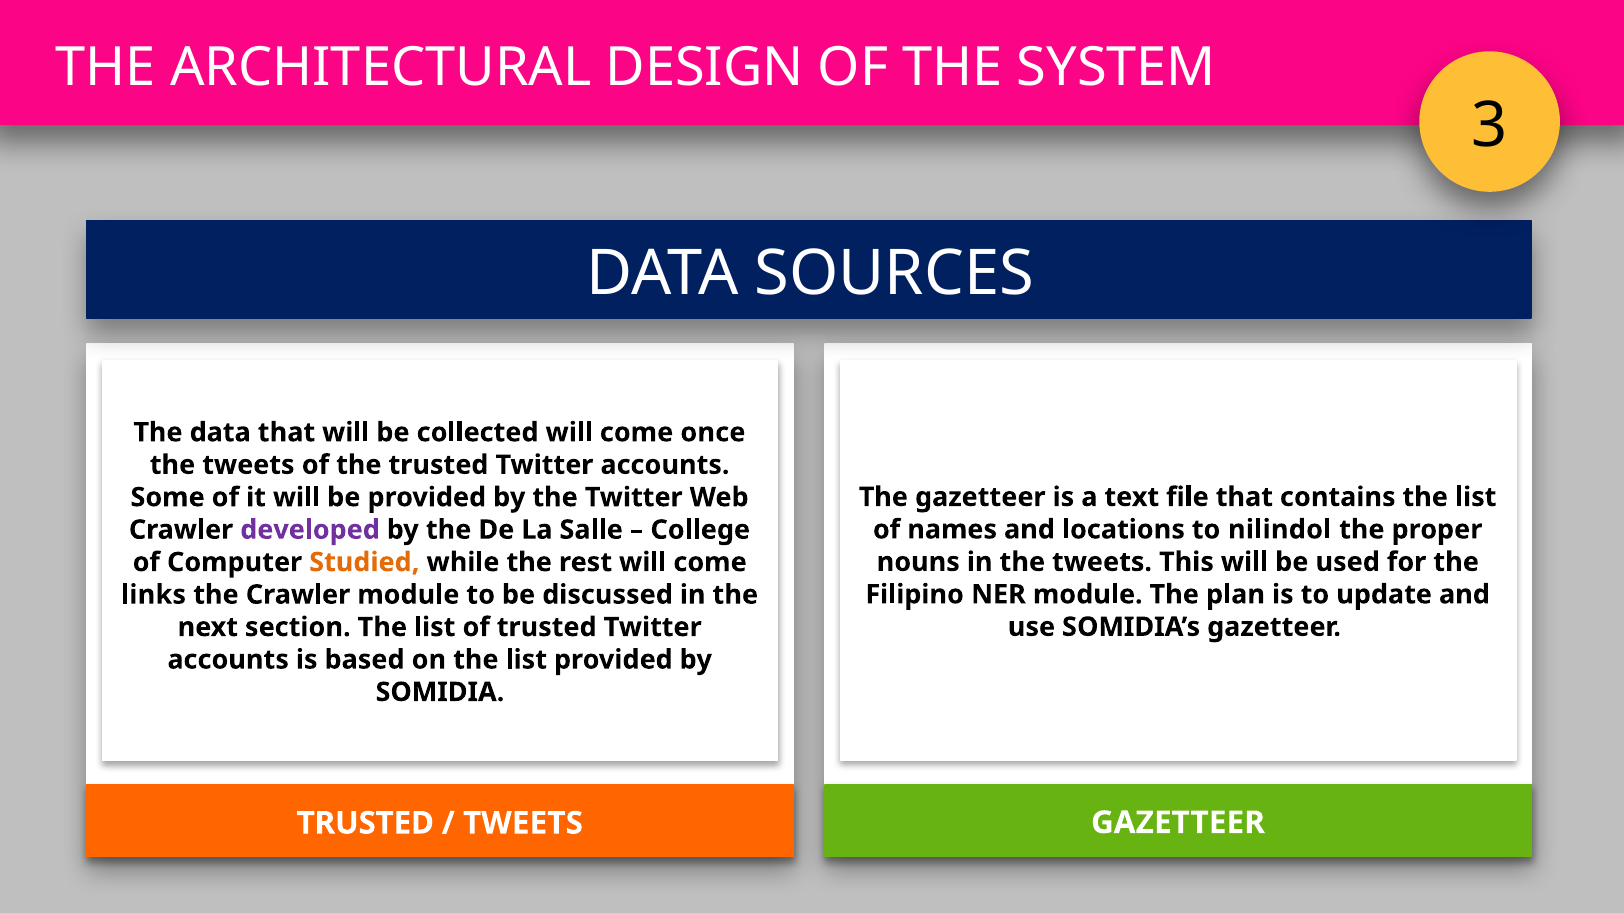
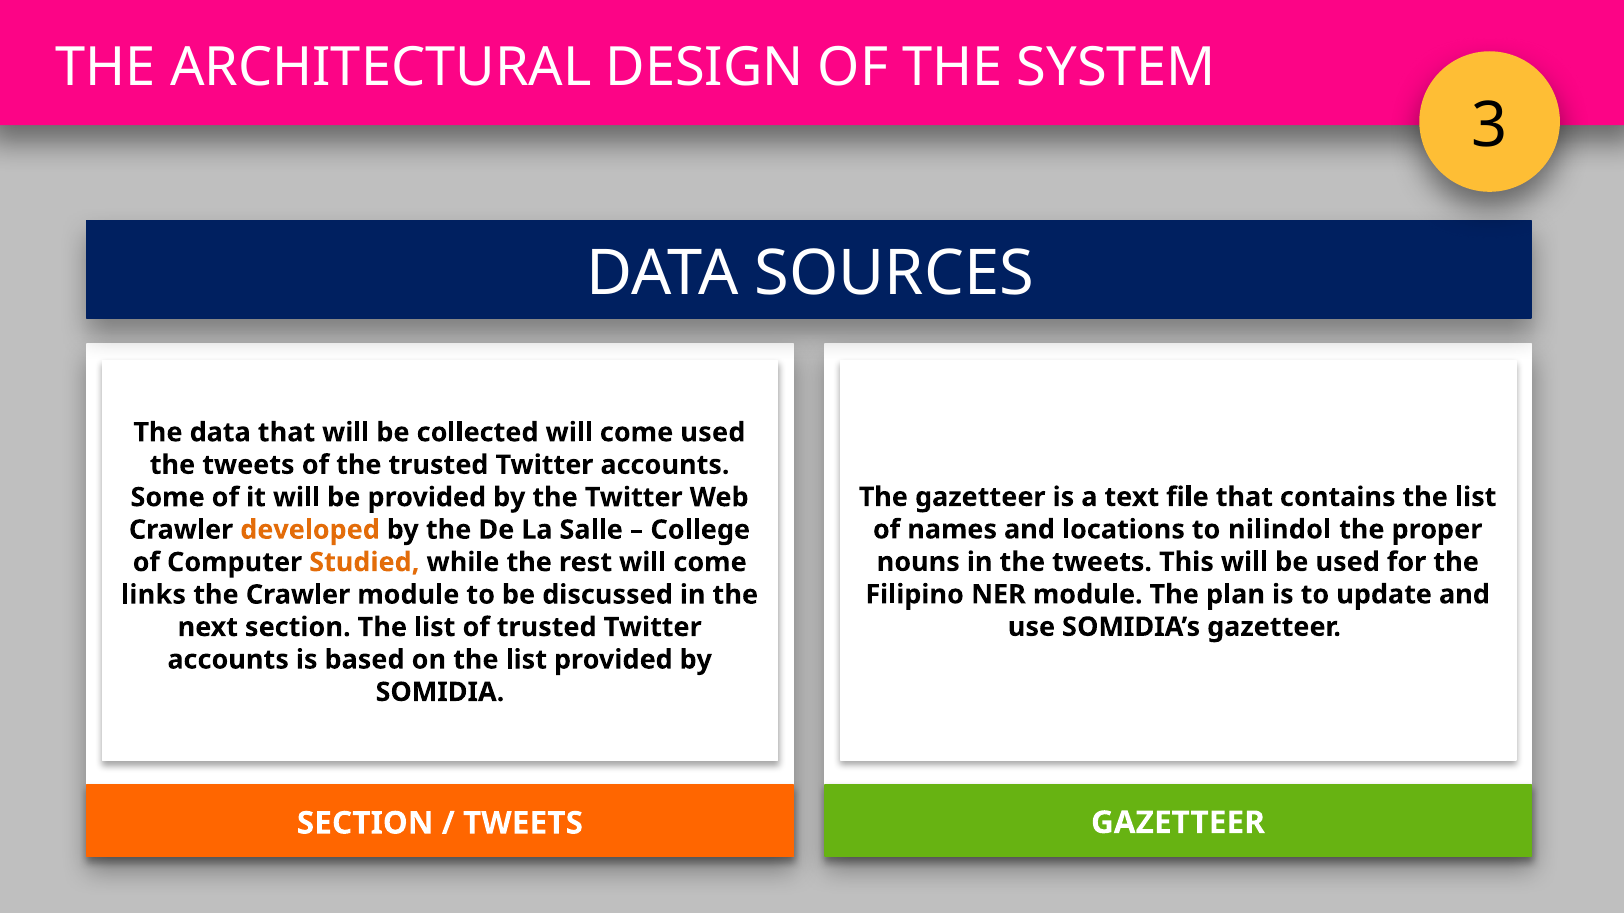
come once: once -> used (713, 433)
developed colour: purple -> orange (310, 530)
TRUSTED: TRUSTED -> SECTION (365, 824)
